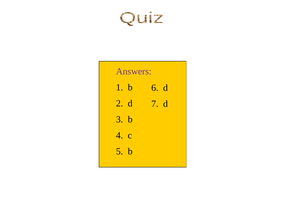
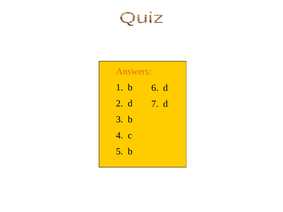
Answers colour: purple -> orange (134, 71)
